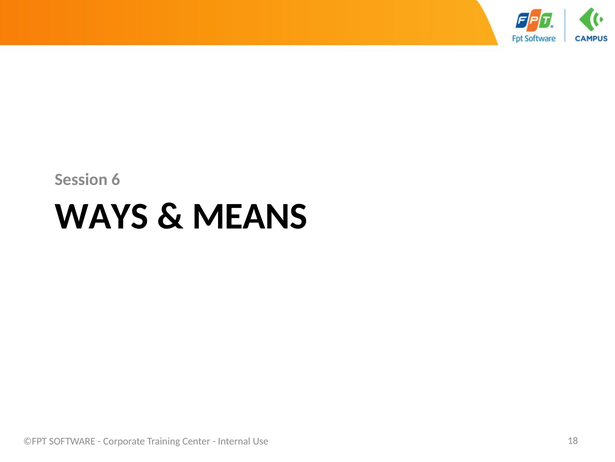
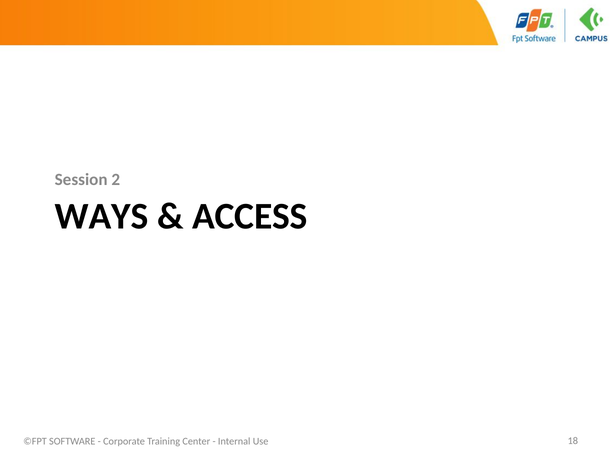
6: 6 -> 2 (116, 179)
MEANS: MEANS -> ACCESS (250, 216)
